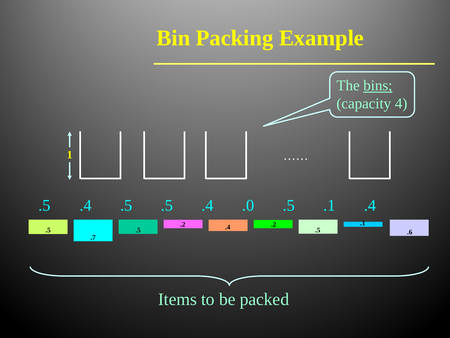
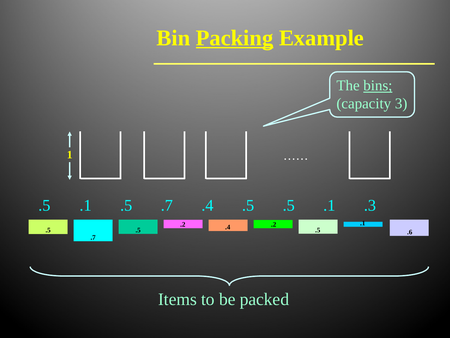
Packing underline: none -> present (235, 38)
4: 4 -> 3 (401, 103)
.4: .4 -> .1 (86, 205)
.5: .5 -> .7 (167, 205)
.4 .0: .0 -> .5 (248, 205)
.1 .4: .4 -> .3 (370, 205)
